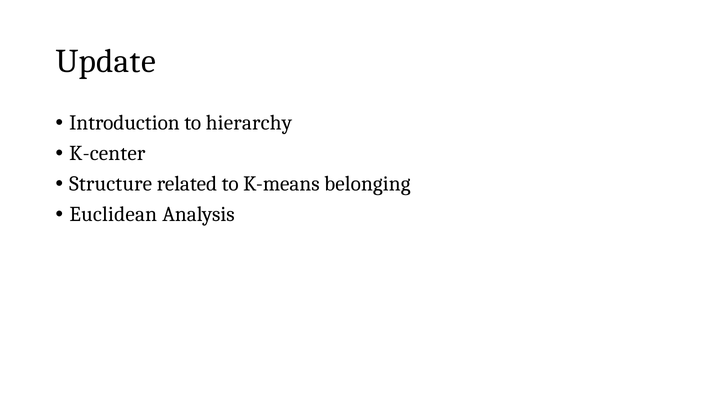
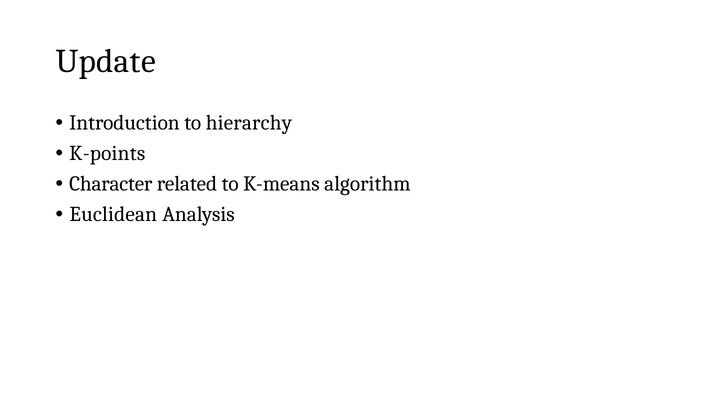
K-center: K-center -> K-points (107, 154)
Structure: Structure -> Character (111, 184)
belonging: belonging -> algorithm (367, 184)
